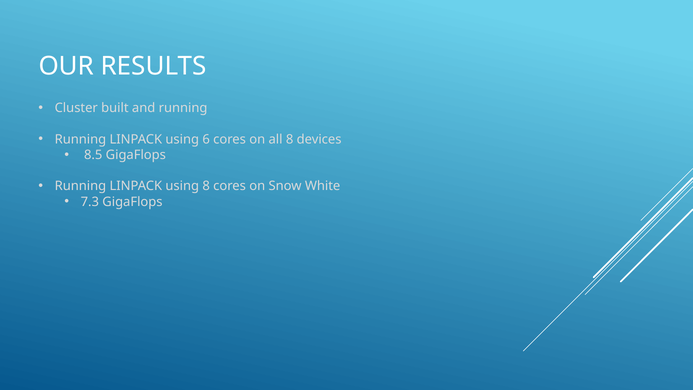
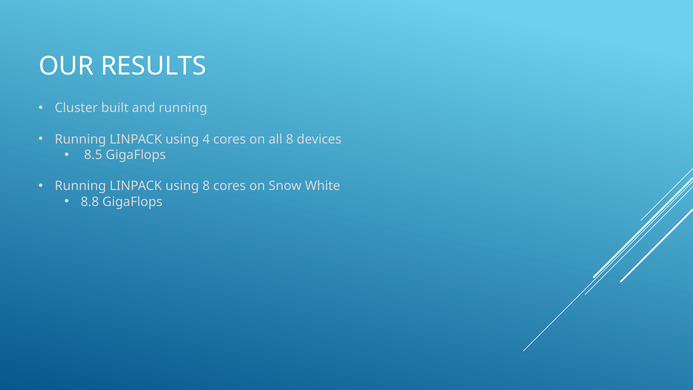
6: 6 -> 4 (206, 139)
7.3: 7.3 -> 8.8 (90, 202)
